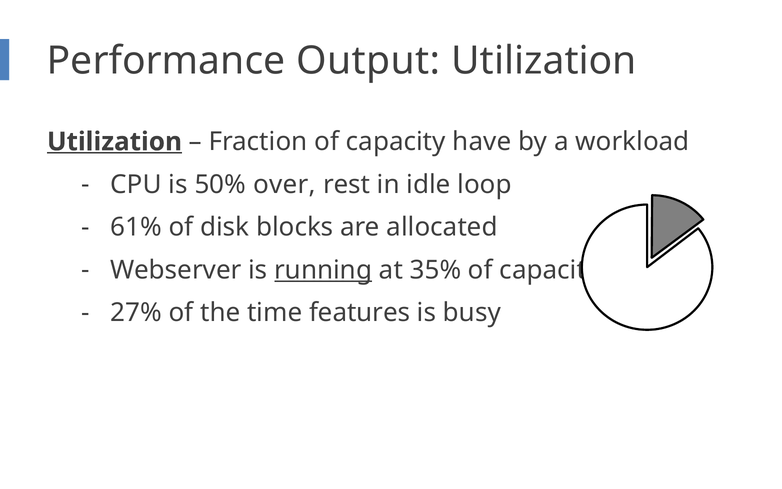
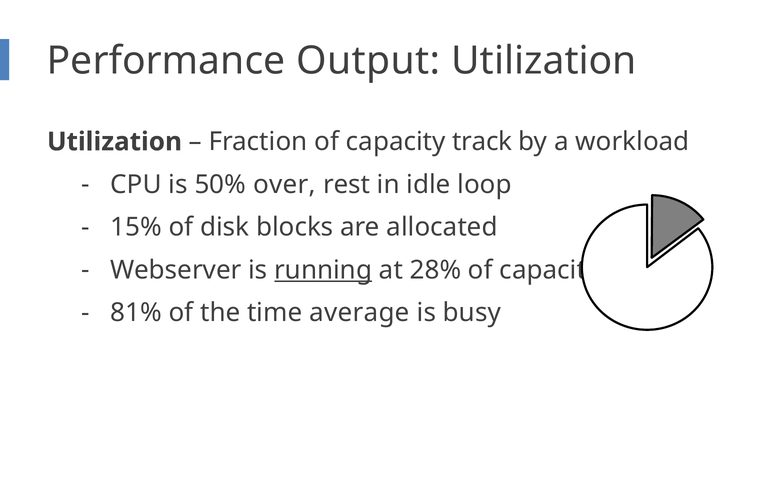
Utilization underline: present -> none (114, 142)
have: have -> track (482, 142)
61%: 61% -> 15% (136, 227)
35%: 35% -> 28% (435, 270)
27%: 27% -> 81% (136, 313)
features: features -> average (360, 313)
